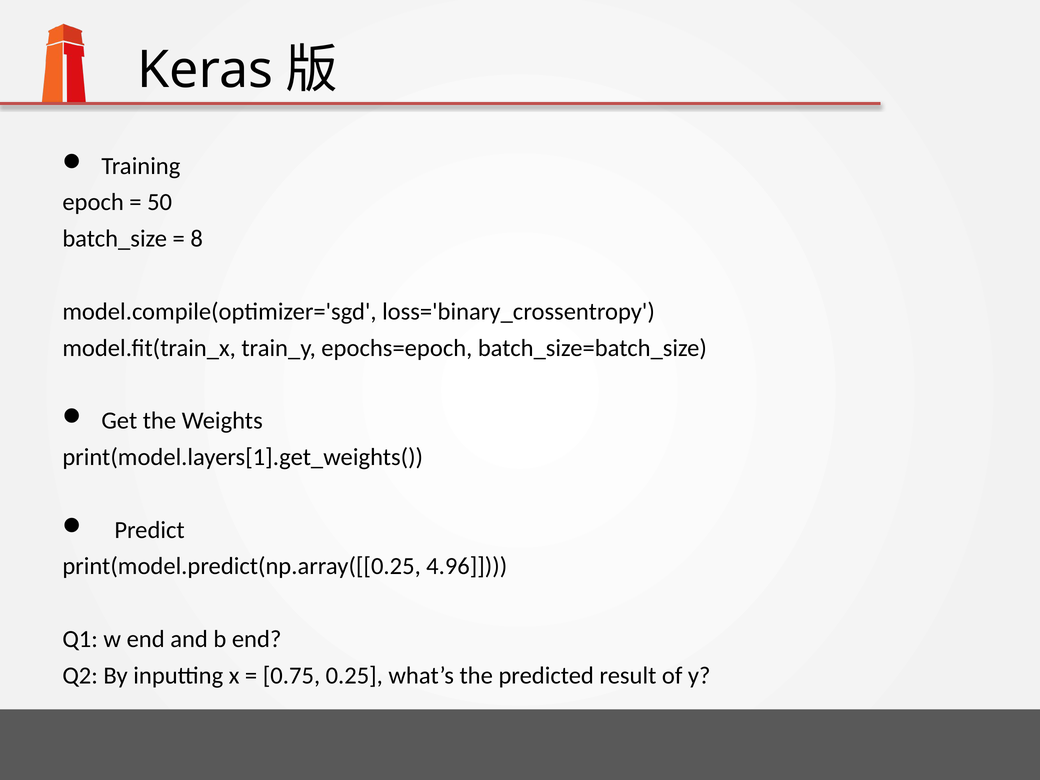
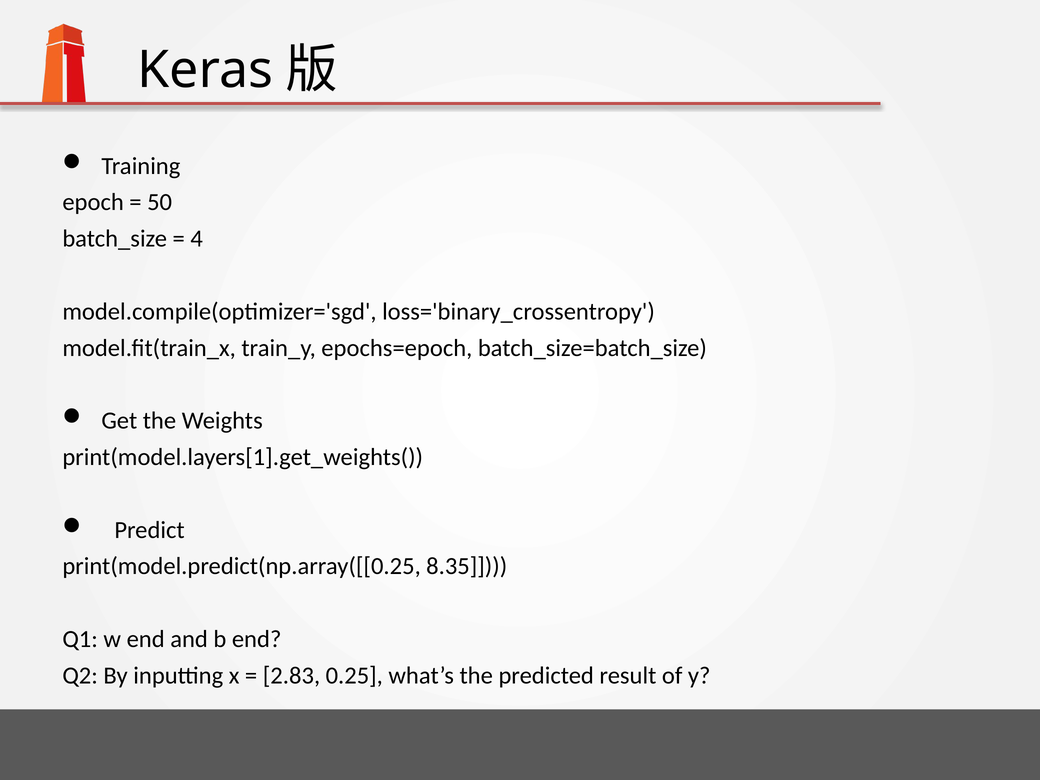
8: 8 -> 4 (197, 239)
4.96: 4.96 -> 8.35 (467, 566)
0.75: 0.75 -> 2.83 (291, 676)
